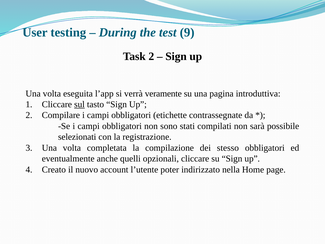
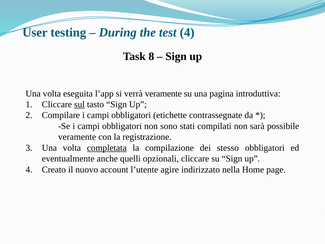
test 9: 9 -> 4 (187, 32)
Task 2: 2 -> 8 (151, 56)
selezionati: selezionati -> veramente (77, 137)
completata underline: none -> present (107, 148)
poter: poter -> agire (170, 169)
